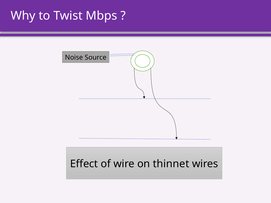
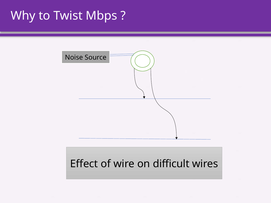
thinnet: thinnet -> difficult (171, 164)
